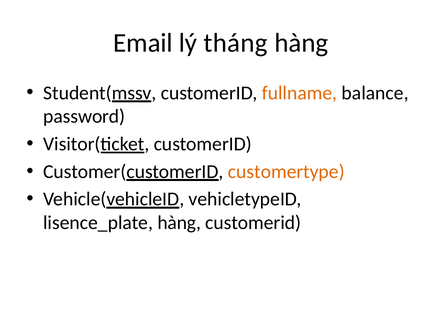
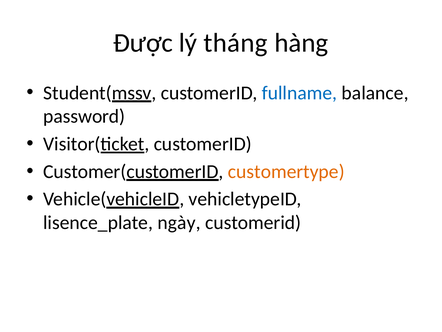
Email: Email -> Được (143, 43)
fullname colour: orange -> blue (299, 93)
lisence_plate hàng: hàng -> ngày (179, 222)
